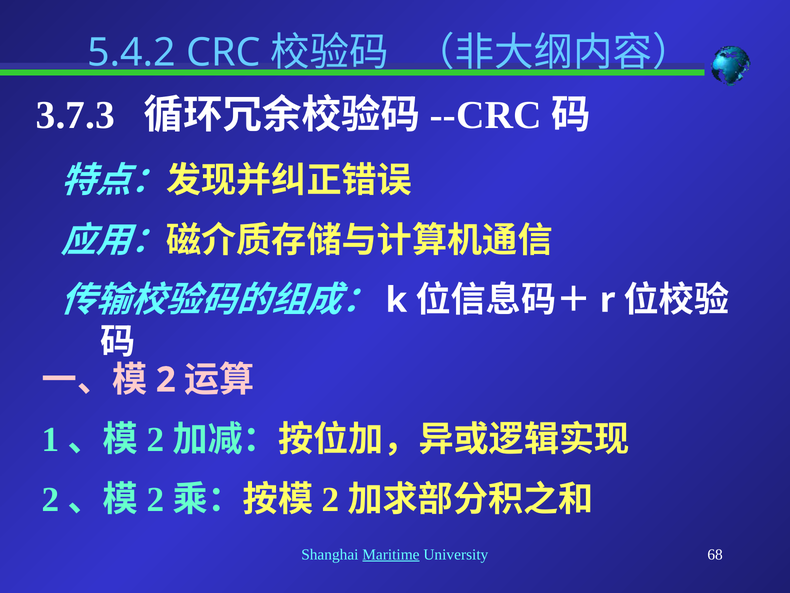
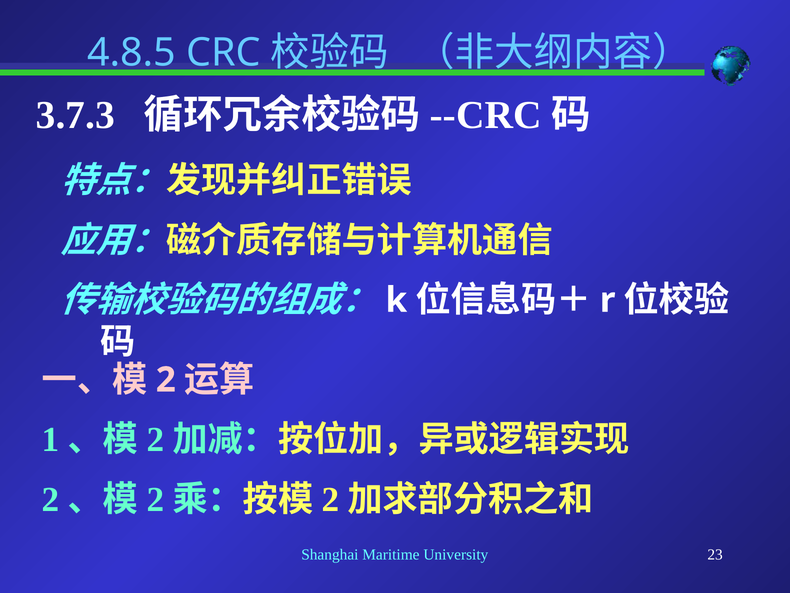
5.4.2: 5.4.2 -> 4.8.5 (132, 53)
Maritime underline: present -> none (391, 554)
68: 68 -> 23 (715, 554)
